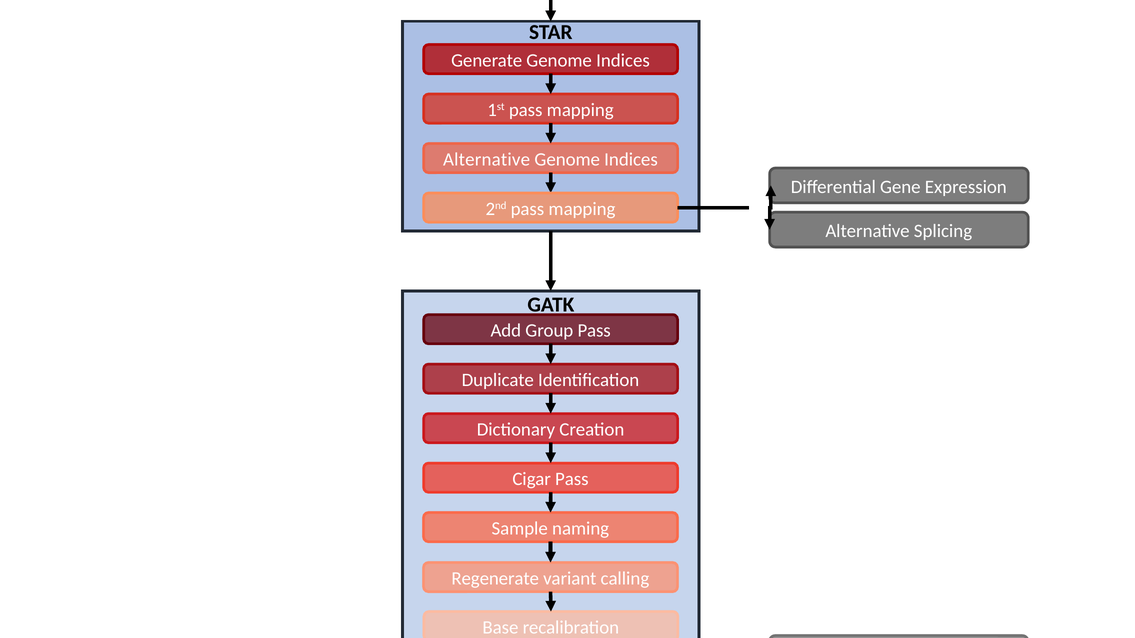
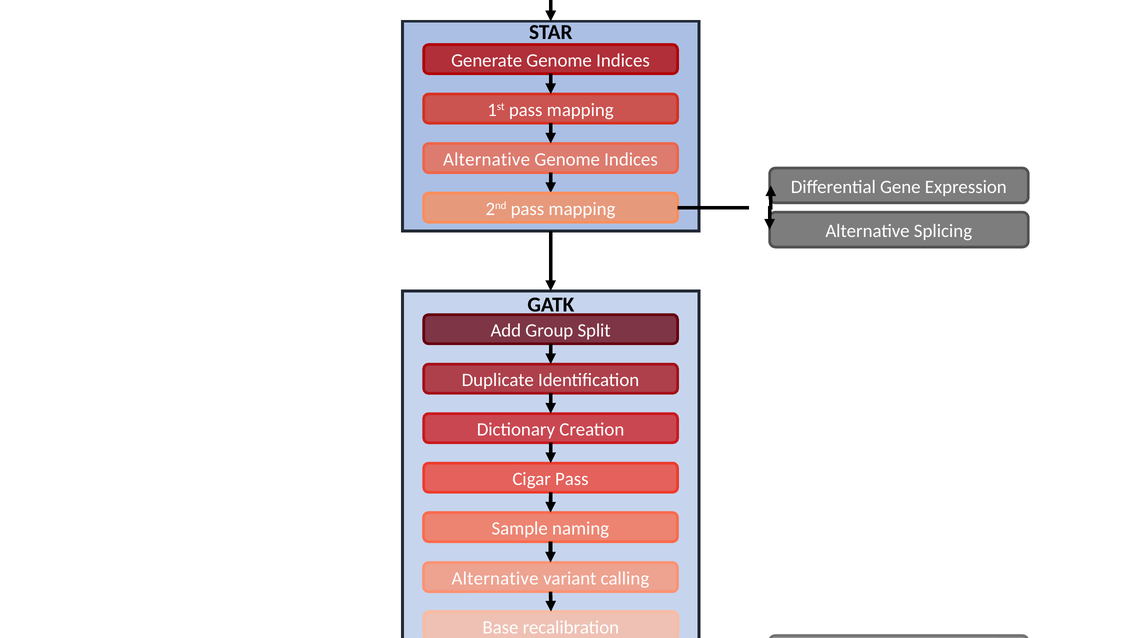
Group Pass: Pass -> Split (594, 331)
Regenerate: Regenerate -> Alternative (495, 579)
